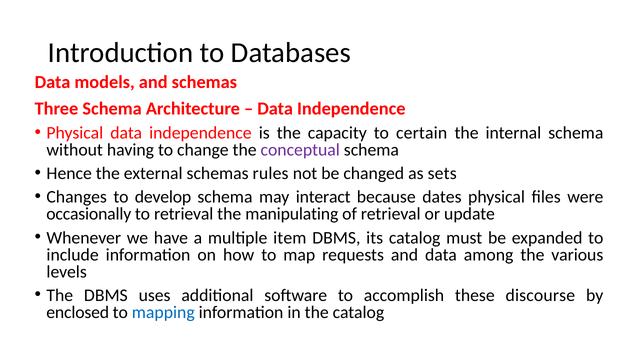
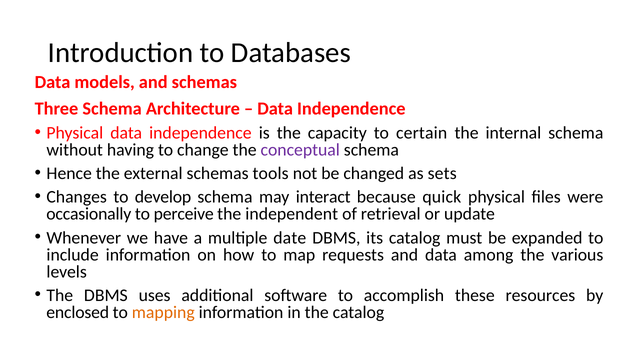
rules: rules -> tools (271, 173)
dates: dates -> quick (442, 197)
to retrieval: retrieval -> perceive (184, 214)
manipulating: manipulating -> independent (292, 214)
item: item -> date (290, 238)
discourse: discourse -> resources (540, 295)
mapping colour: blue -> orange (163, 312)
